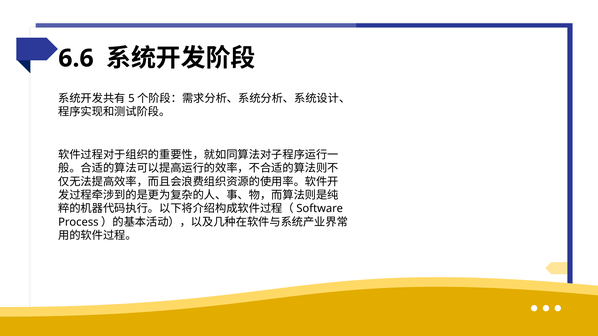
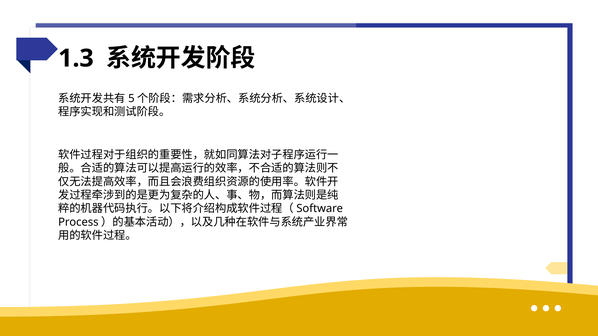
6.6: 6.6 -> 1.3 (76, 58)
